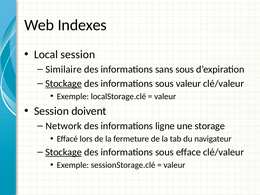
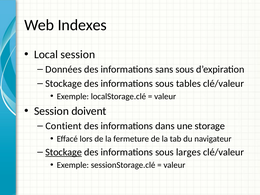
Similaire: Similaire -> Données (64, 69)
Stockage underline: present -> none (64, 83)
sous valeur: valeur -> tables (188, 83)
Network: Network -> Contient (64, 126)
ligne: ligne -> dans (165, 126)
efface: efface -> larges (188, 152)
